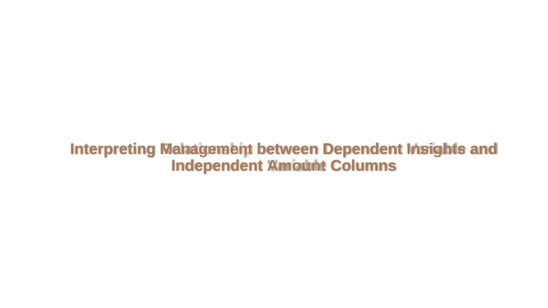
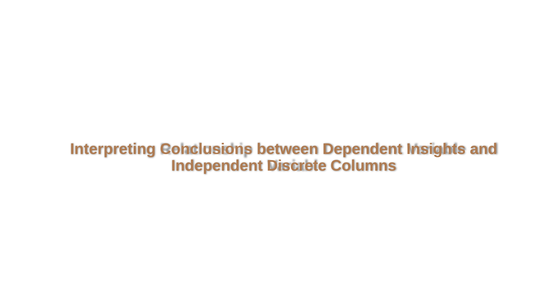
Management: Management -> Conclusions (206, 149)
Amount: Amount -> Discrete (297, 166)
